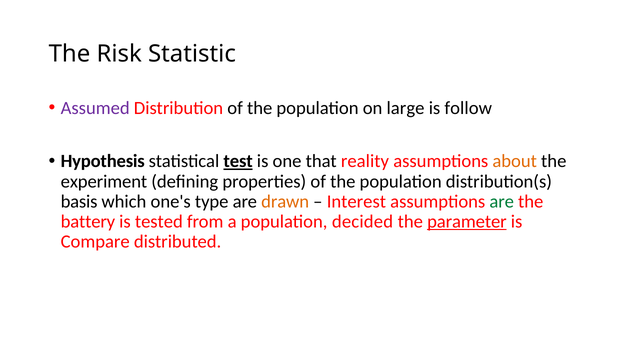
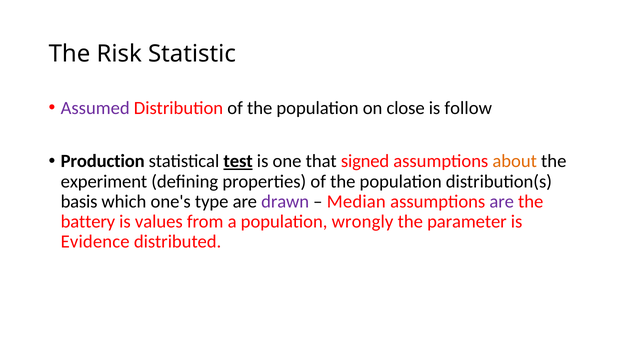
large: large -> close (406, 108)
Hypothesis: Hypothesis -> Production (103, 161)
reality: reality -> signed (365, 161)
drawn colour: orange -> purple (285, 202)
Interest: Interest -> Median (356, 202)
are colour: green -> purple (502, 202)
tested: tested -> values (159, 222)
decided: decided -> wrongly (363, 222)
parameter underline: present -> none (467, 222)
Compare: Compare -> Evidence (95, 242)
